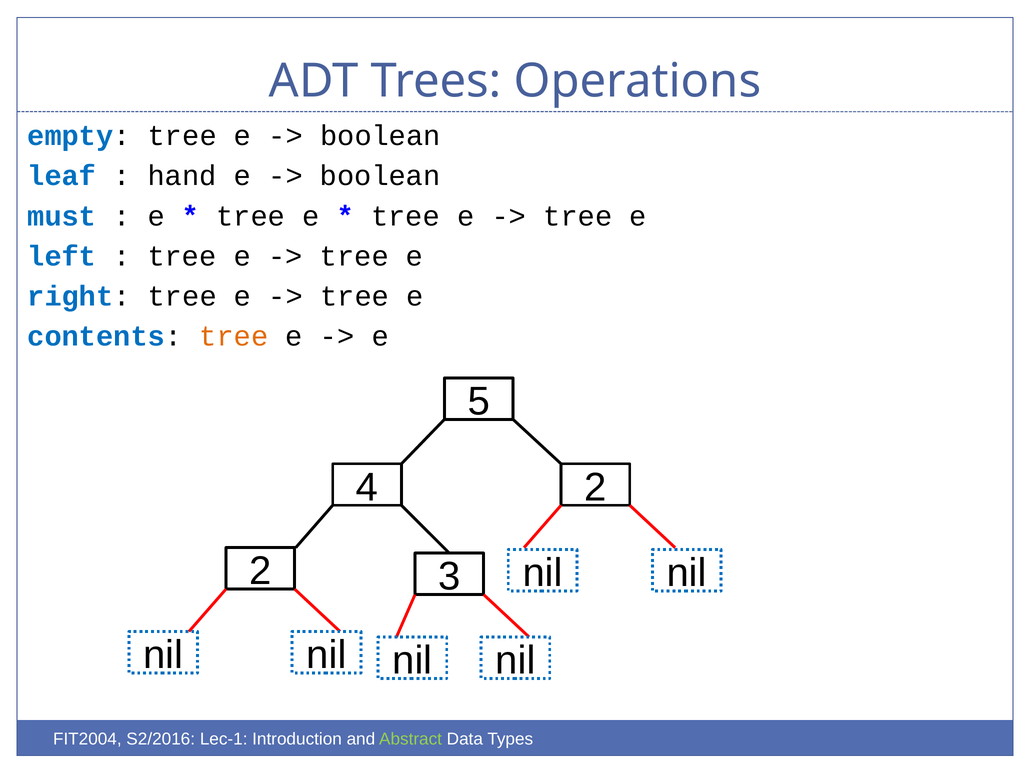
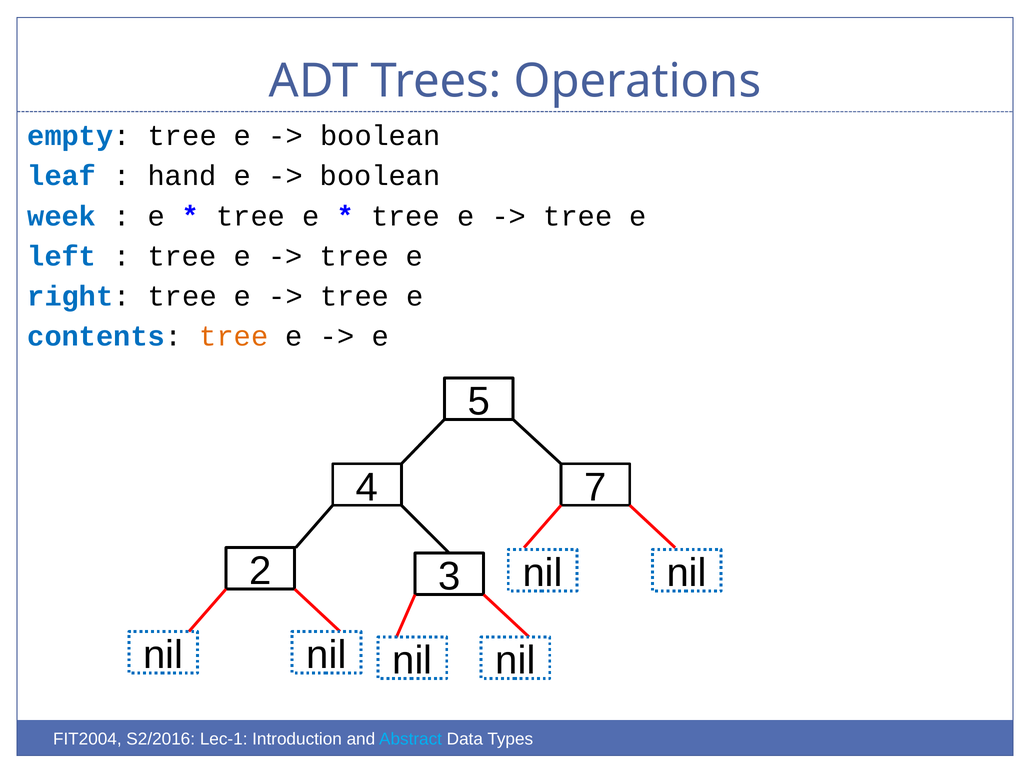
must: must -> week (62, 216)
4 2: 2 -> 7 (595, 487)
Abstract colour: light green -> light blue (411, 739)
